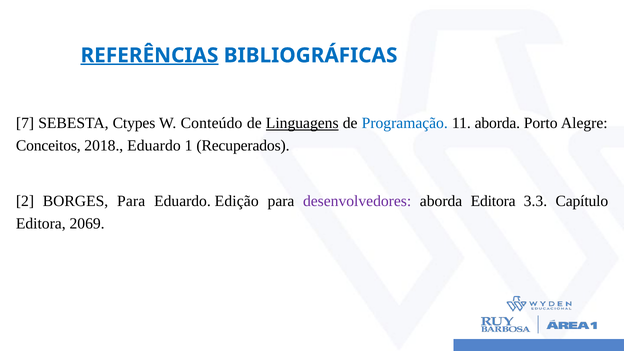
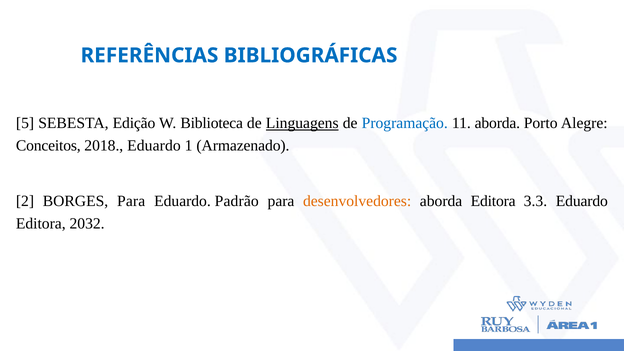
REFERÊNCIAS underline: present -> none (149, 55)
7: 7 -> 5 (25, 123)
Ctypes: Ctypes -> Edição (134, 123)
Conteúdo: Conteúdo -> Biblioteca (212, 123)
Recuperados: Recuperados -> Armazenado (243, 146)
Edição: Edição -> Padrão (237, 201)
desenvolvedores colour: purple -> orange (357, 201)
3.3 Capítulo: Capítulo -> Eduardo (582, 201)
2069: 2069 -> 2032 (87, 223)
